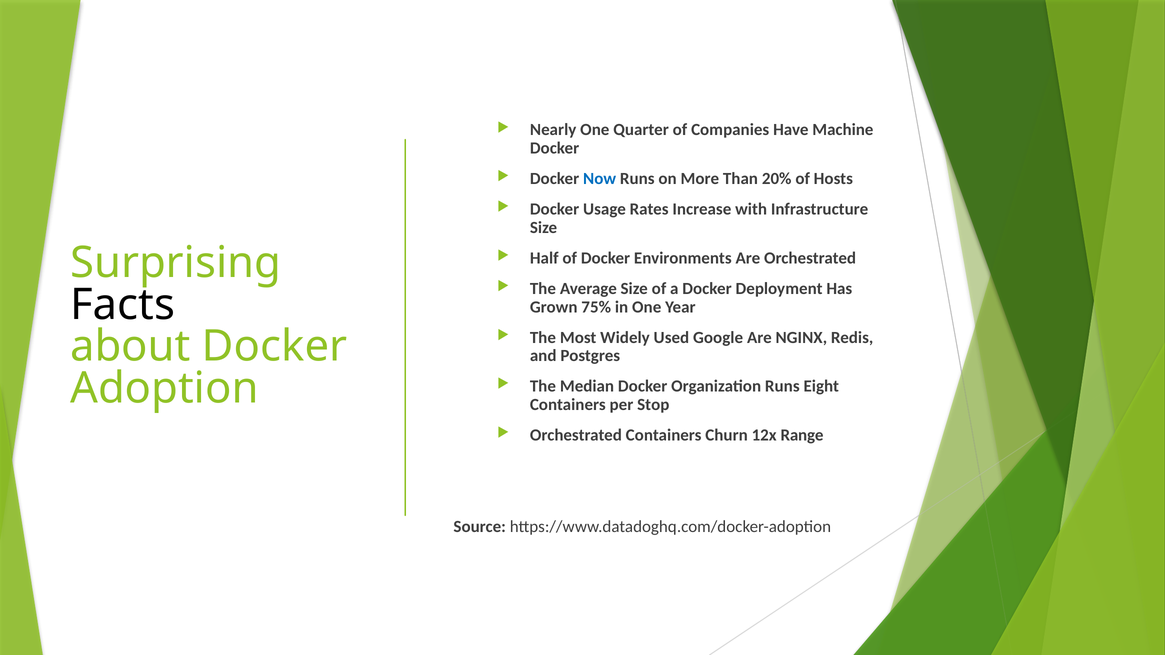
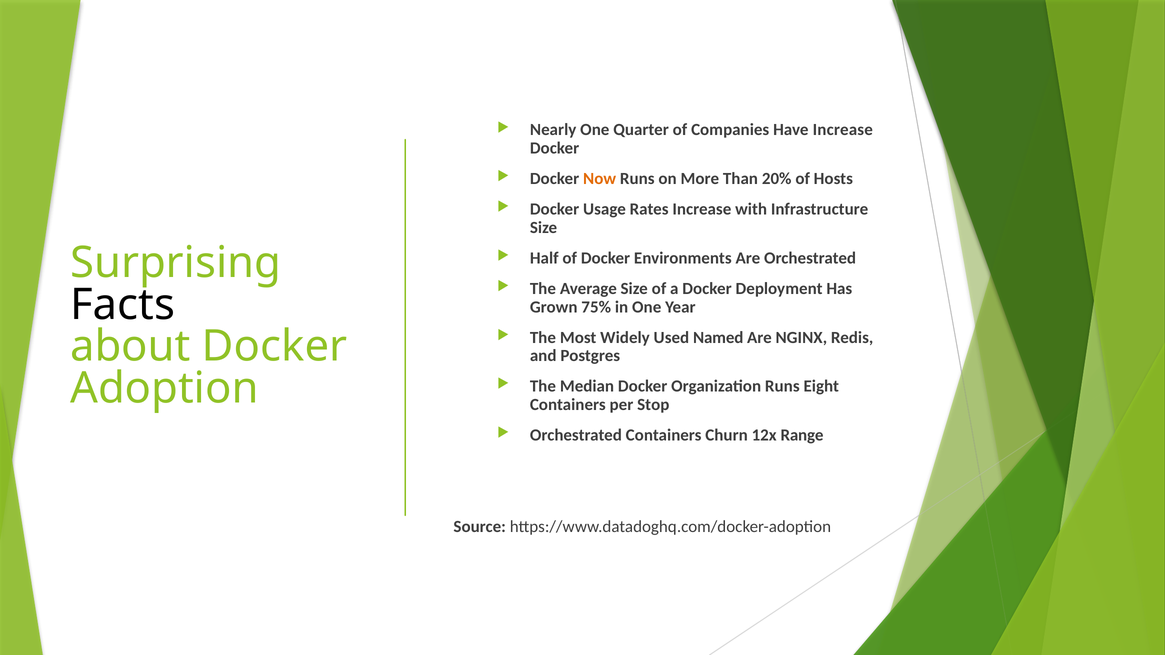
Have Machine: Machine -> Increase (843, 130)
Now colour: blue -> orange (600, 179)
Google: Google -> Named (718, 338)
